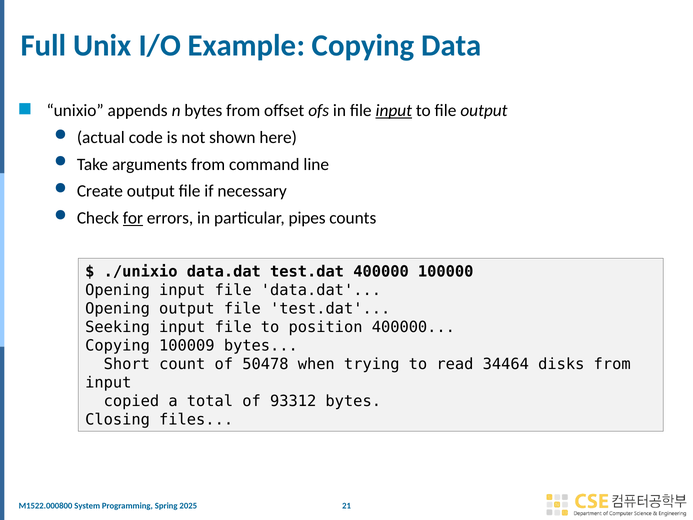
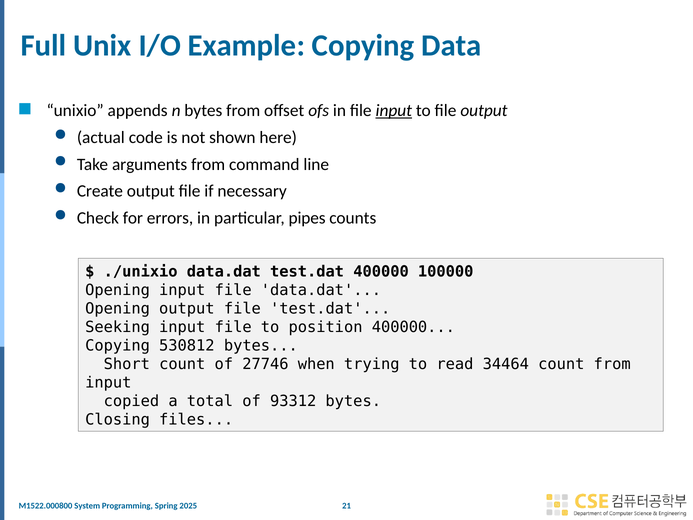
for underline: present -> none (133, 218)
100009: 100009 -> 530812 (187, 346)
50478: 50478 -> 27746 (265, 364)
34464 disks: disks -> count (561, 364)
